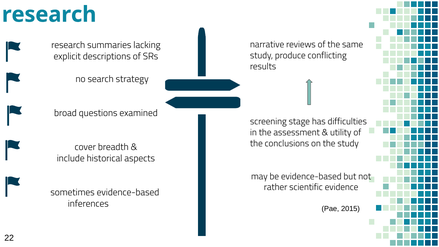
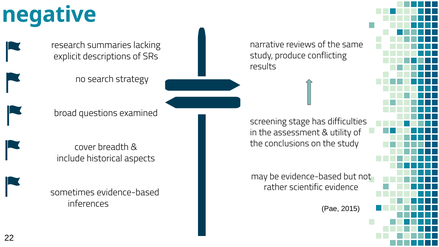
research: research -> negative (49, 15)
